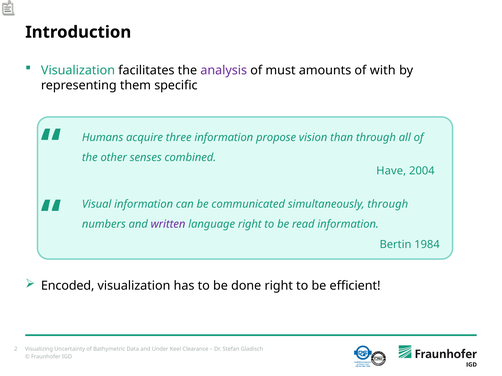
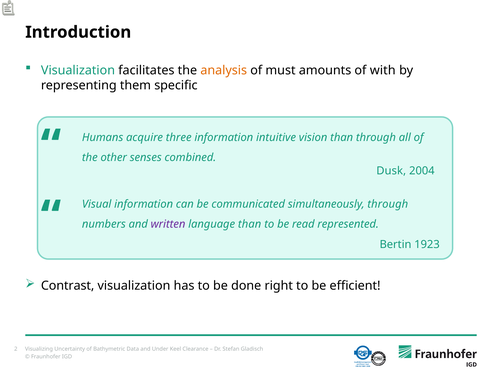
analysis colour: purple -> orange (224, 70)
propose: propose -> intuitive (276, 138)
Have: Have -> Dusk (391, 171)
language right: right -> than (250, 225)
read information: information -> represented (348, 225)
1984: 1984 -> 1923 (427, 245)
Encoded: Encoded -> Contrast (68, 286)
